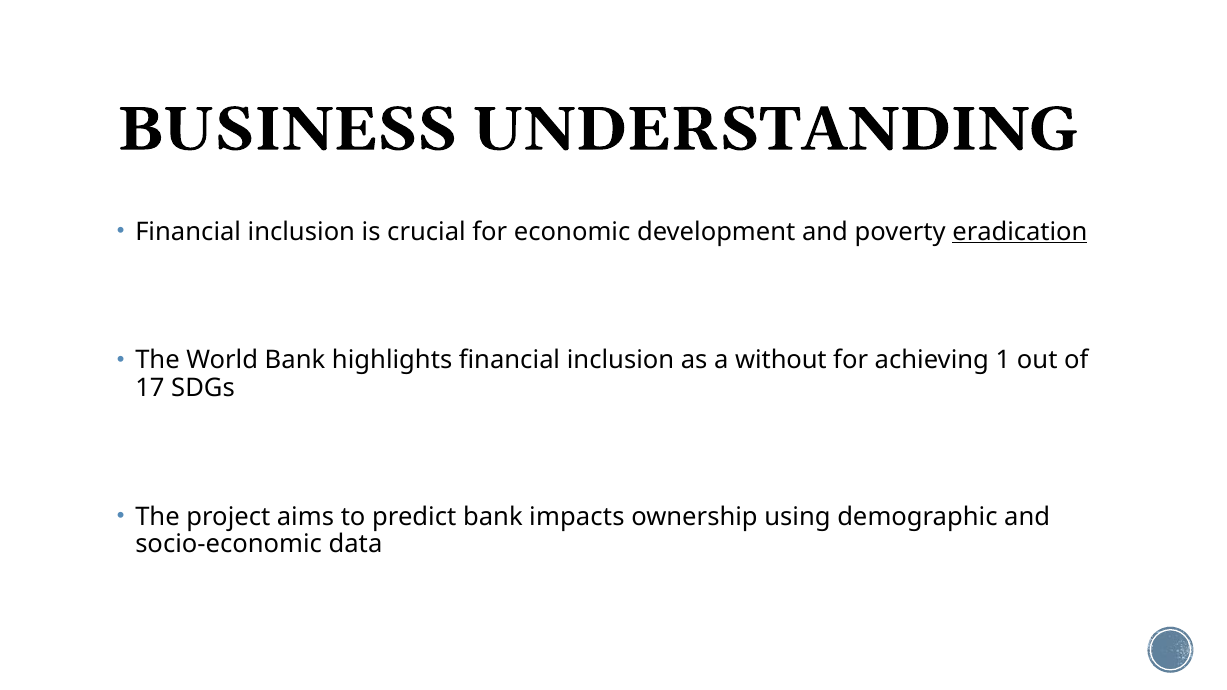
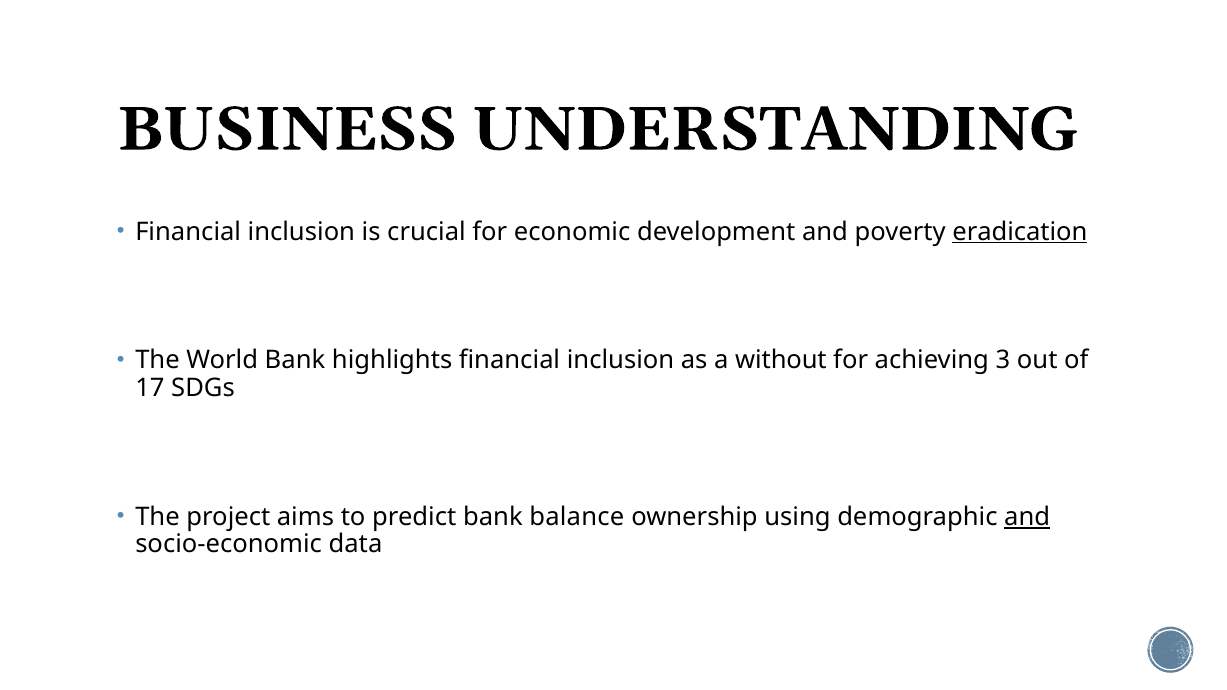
1: 1 -> 3 (1003, 361)
impacts: impacts -> balance (577, 517)
and underline: none -> present (1027, 517)
